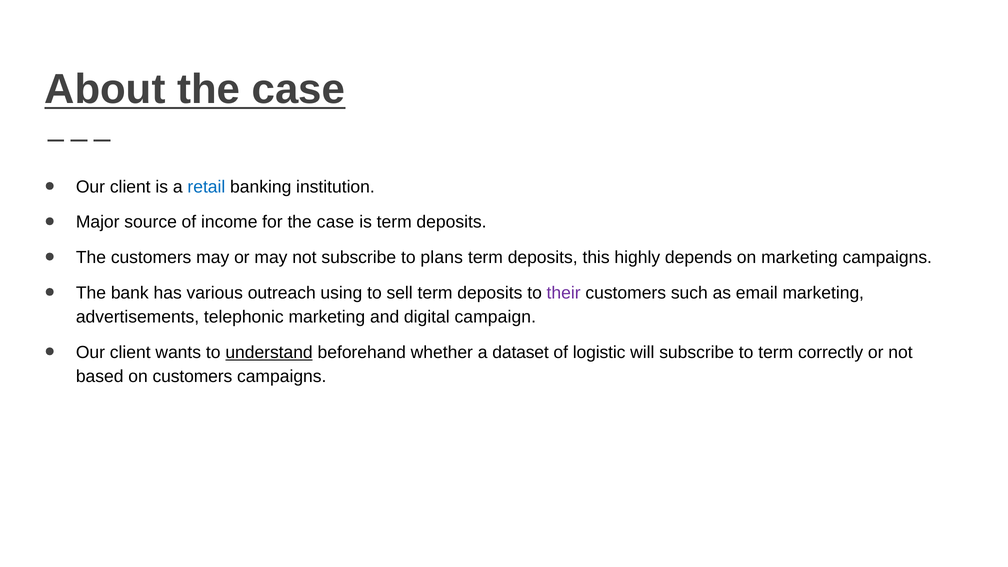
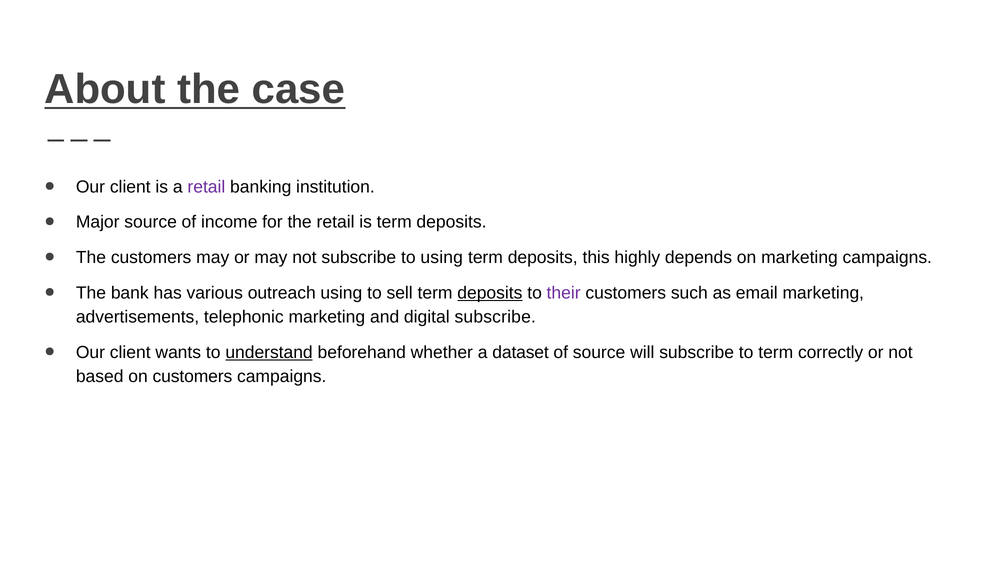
retail colour: blue -> purple (206, 187)
for the case: case -> retail (336, 222)
to plans: plans -> using (442, 257)
deposits underline: none -> present (490, 293)
digital campaign: campaign -> subscribe (495, 317)
of logistic: logistic -> source (599, 352)
